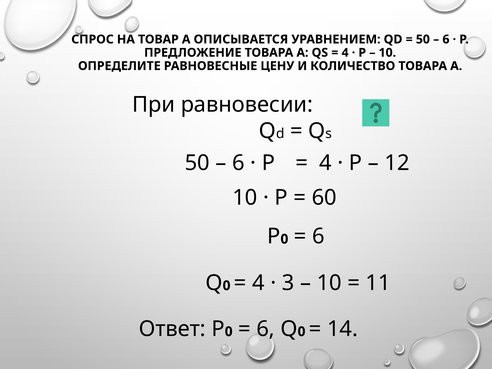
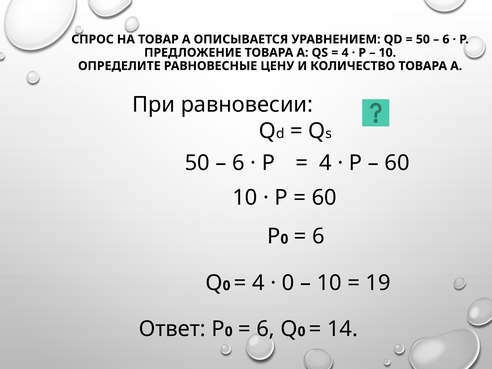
12: 12 -> 60 (397, 163)
3: 3 -> 0 (288, 283)
11: 11 -> 19 (378, 283)
